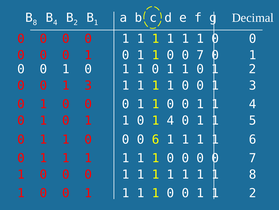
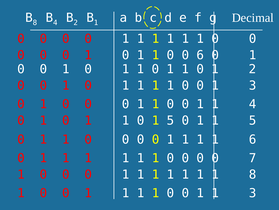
1 0 0 7: 7 -> 6 (200, 55)
3: 3 -> 0 (88, 85)
0 1 4: 4 -> 5 (170, 120)
6: 6 -> 0 (156, 139)
1 1 2: 2 -> 3 (253, 193)
